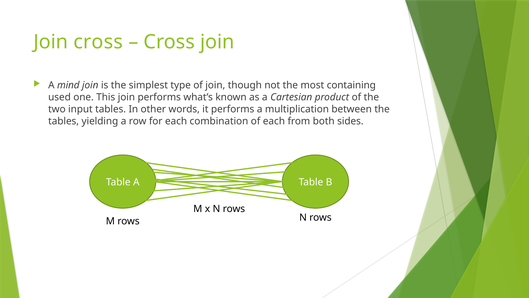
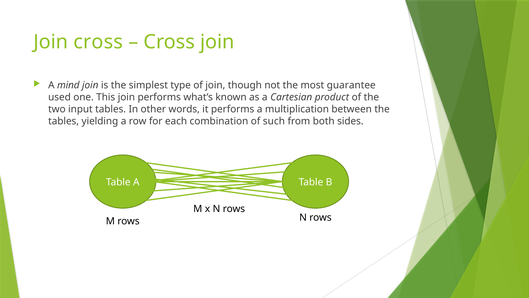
containing: containing -> guarantee (351, 85)
of each: each -> such (274, 121)
